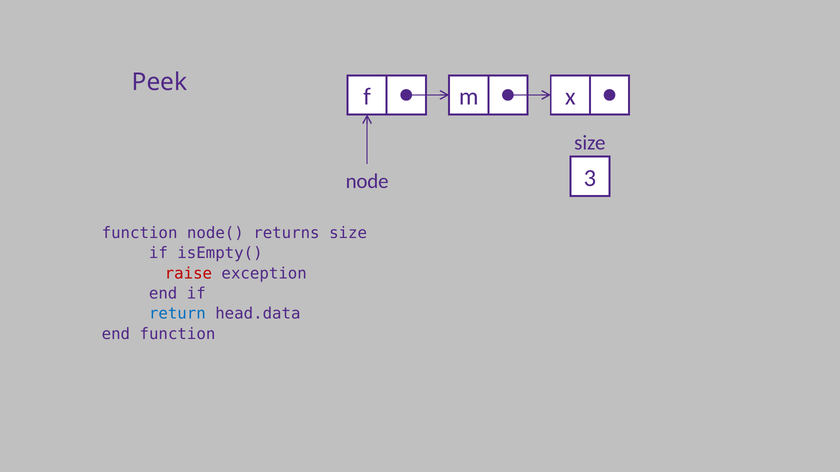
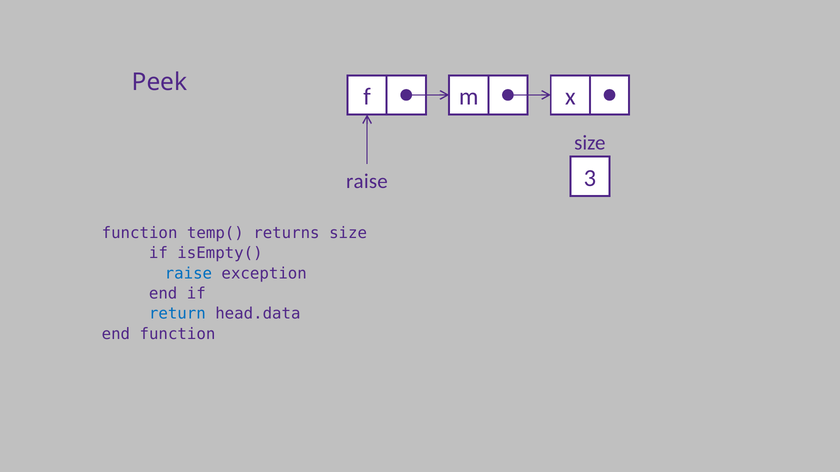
node: node -> raise (367, 181)
node(: node( -> temp( (215, 233)
raise colour: red -> blue (188, 274)
